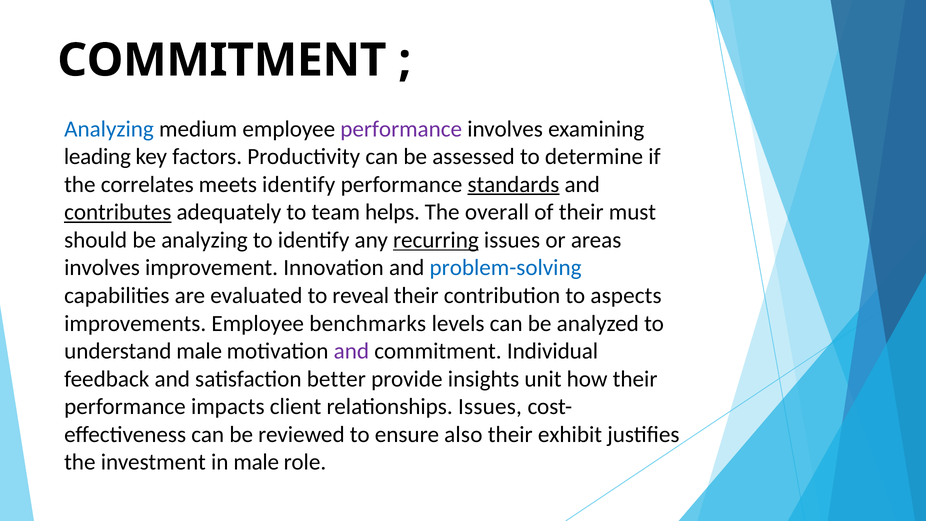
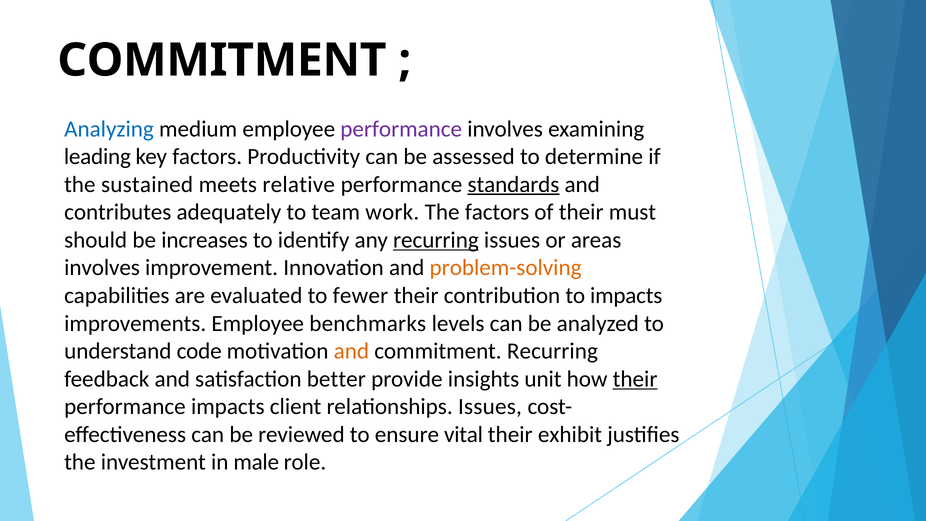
correlates: correlates -> sustained (147, 184)
meets identify: identify -> relative (299, 184)
contributes underline: present -> none (118, 212)
helps: helps -> work (392, 212)
The overall: overall -> factors (497, 212)
be analyzing: analyzing -> increases (204, 240)
problem-solving colour: blue -> orange (506, 268)
reveal: reveal -> fewer (360, 296)
to aspects: aspects -> impacts (626, 296)
understand male: male -> code (199, 351)
and colour: purple -> orange (351, 351)
commitment Individual: Individual -> Recurring (552, 351)
their underline: none -> present (635, 379)
also: also -> vital (464, 434)
